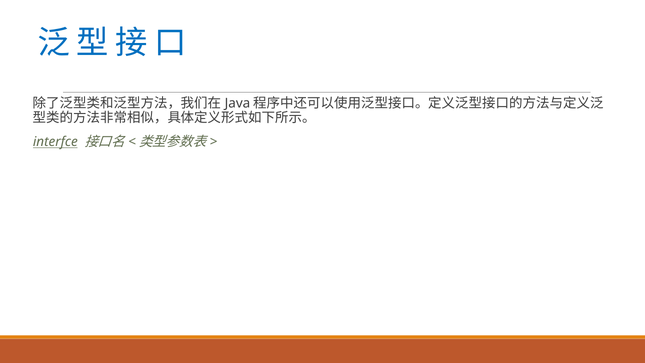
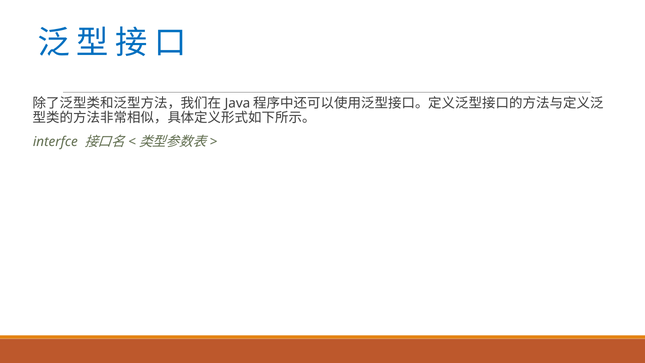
interfce underline: present -> none (55, 142)
